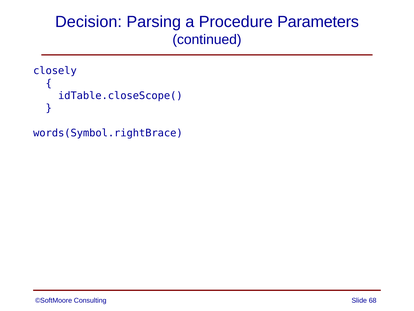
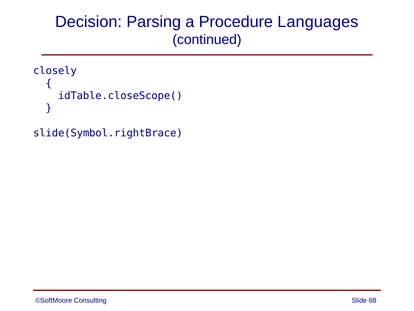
Parameters: Parameters -> Languages (318, 22)
words(Symbol.rightBrace: words(Symbol.rightBrace -> slide(Symbol.rightBrace (108, 133)
